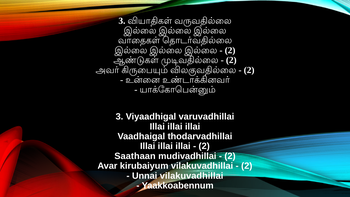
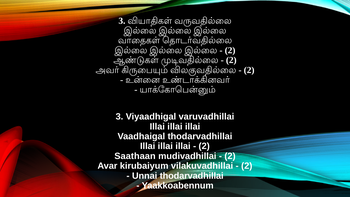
Unnai vilakuvadhillai: vilakuvadhillai -> thodarvadhillai (192, 176)
